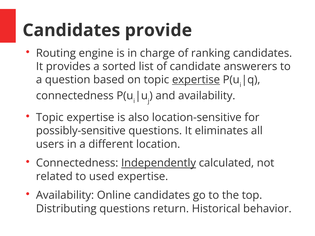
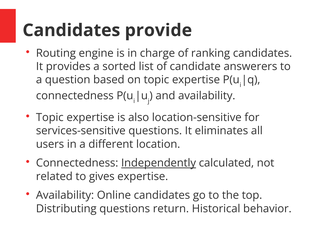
expertise underline: present -> none (196, 80)
possibly-sensitive: possibly-sensitive -> services-sensitive (81, 131)
used: used -> gives (102, 177)
